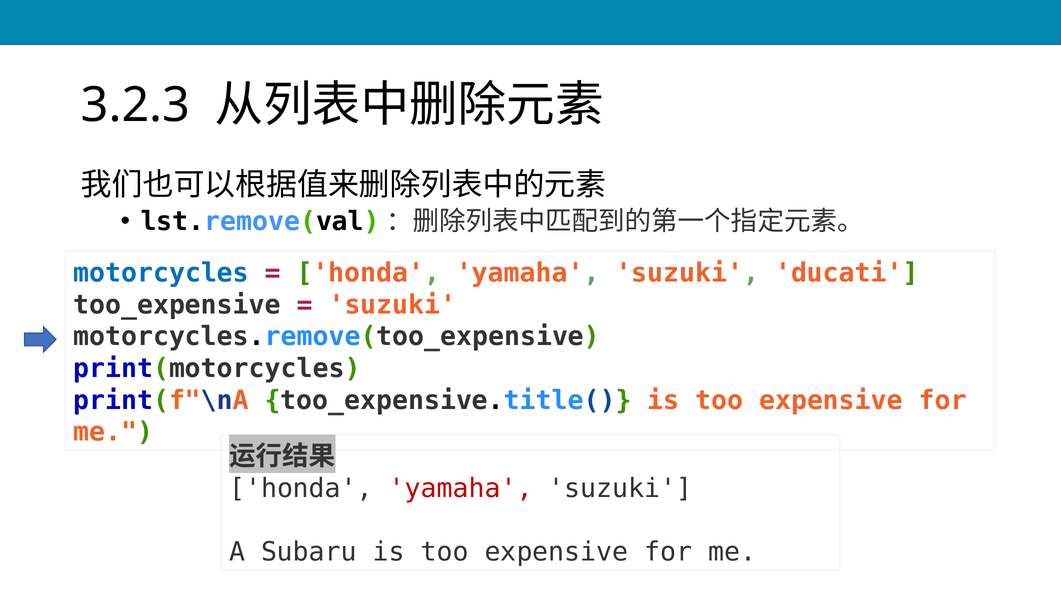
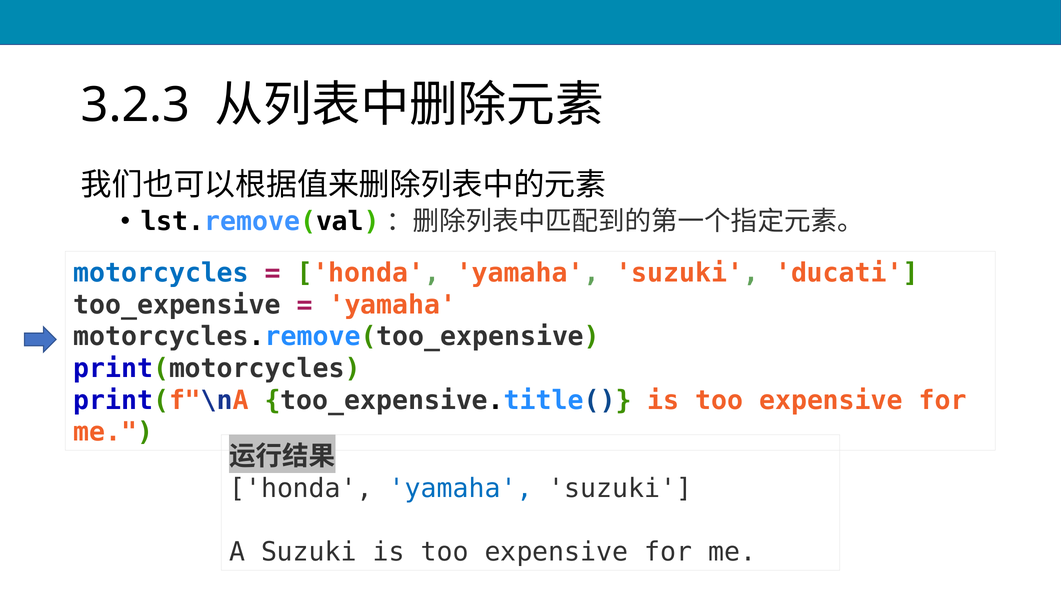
suzuki: suzuki -> yamaha (392, 305)
yamaha colour: red -> blue (461, 488)
A Subaru: Subaru -> Suzuki (309, 552)
